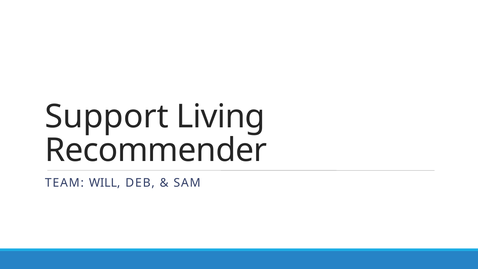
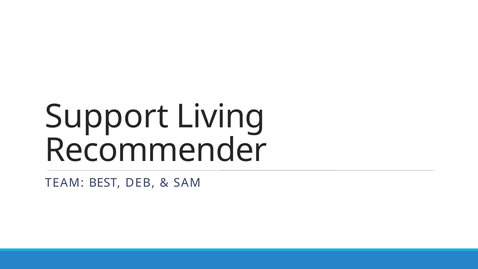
WILL: WILL -> BEST (105, 183)
